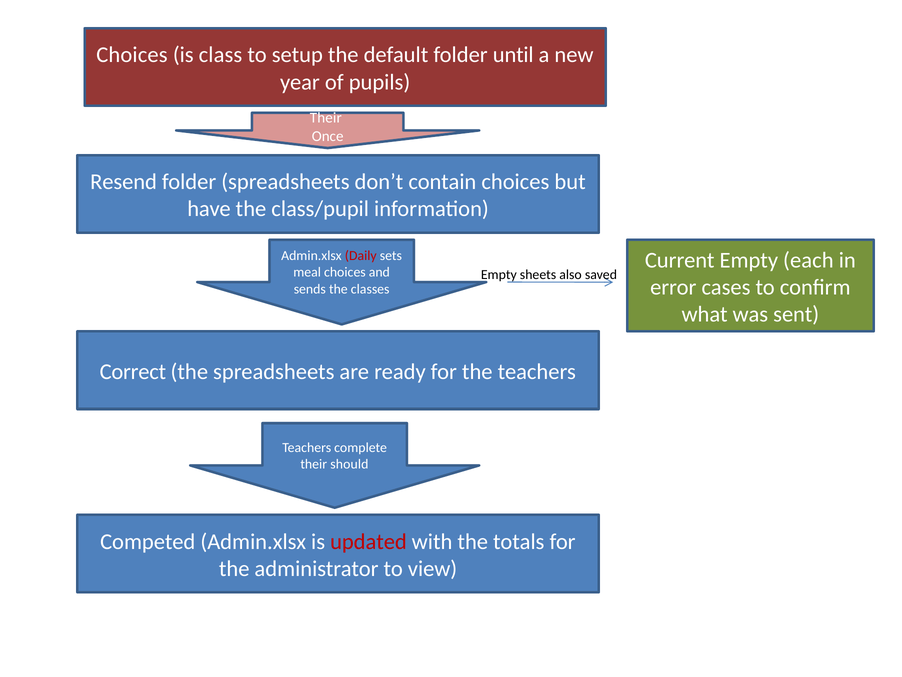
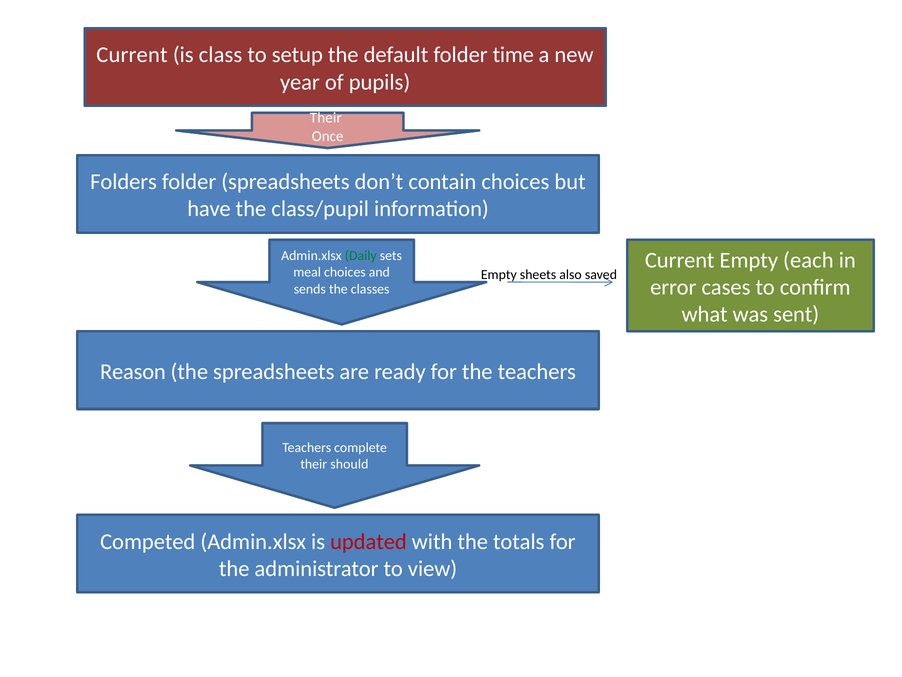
Choices: Choices -> Current (132, 55)
until: until -> time (513, 55)
Resend: Resend -> Folders (124, 182)
Daily colour: red -> green (361, 256)
Correct: Correct -> Reason (133, 372)
